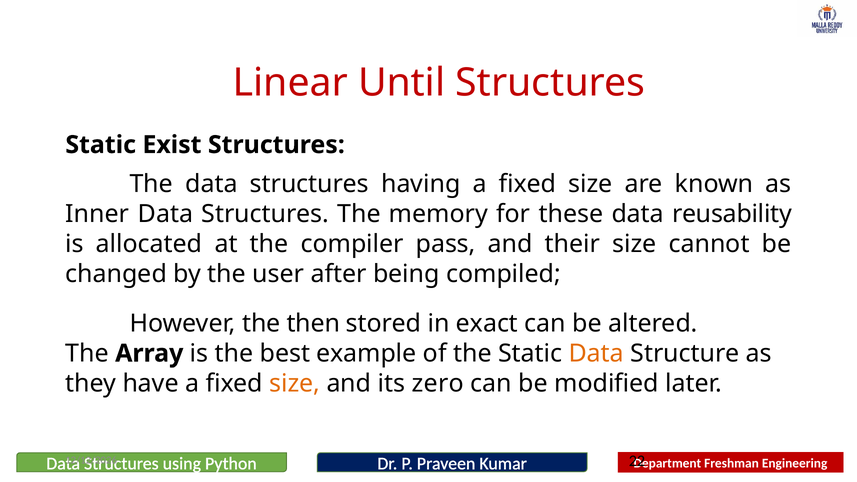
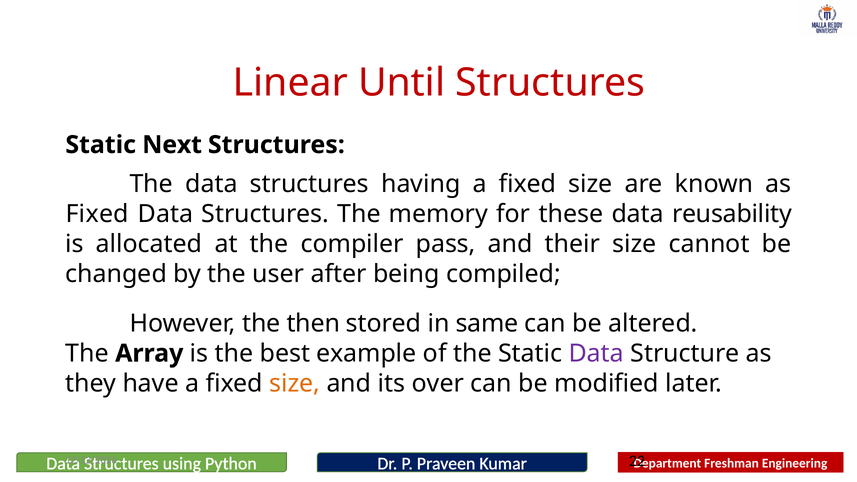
Exist: Exist -> Next (172, 145)
Inner: Inner -> Fixed (97, 214)
exact: exact -> same (487, 323)
Data colour: orange -> purple (596, 353)
zero: zero -> over (438, 383)
